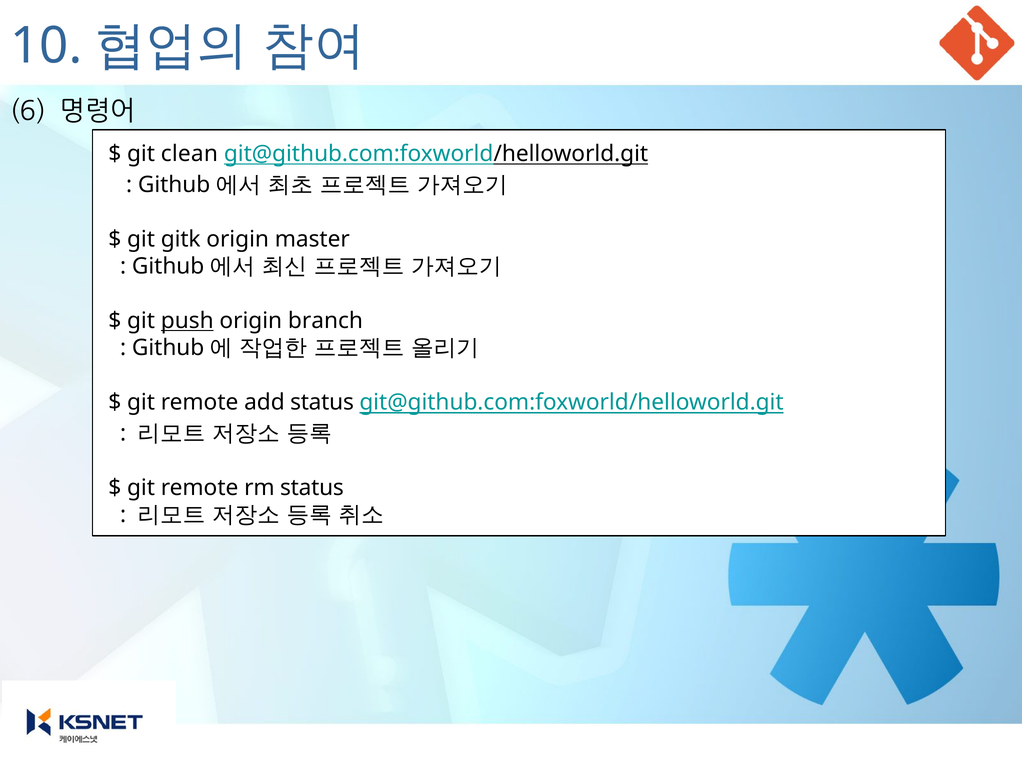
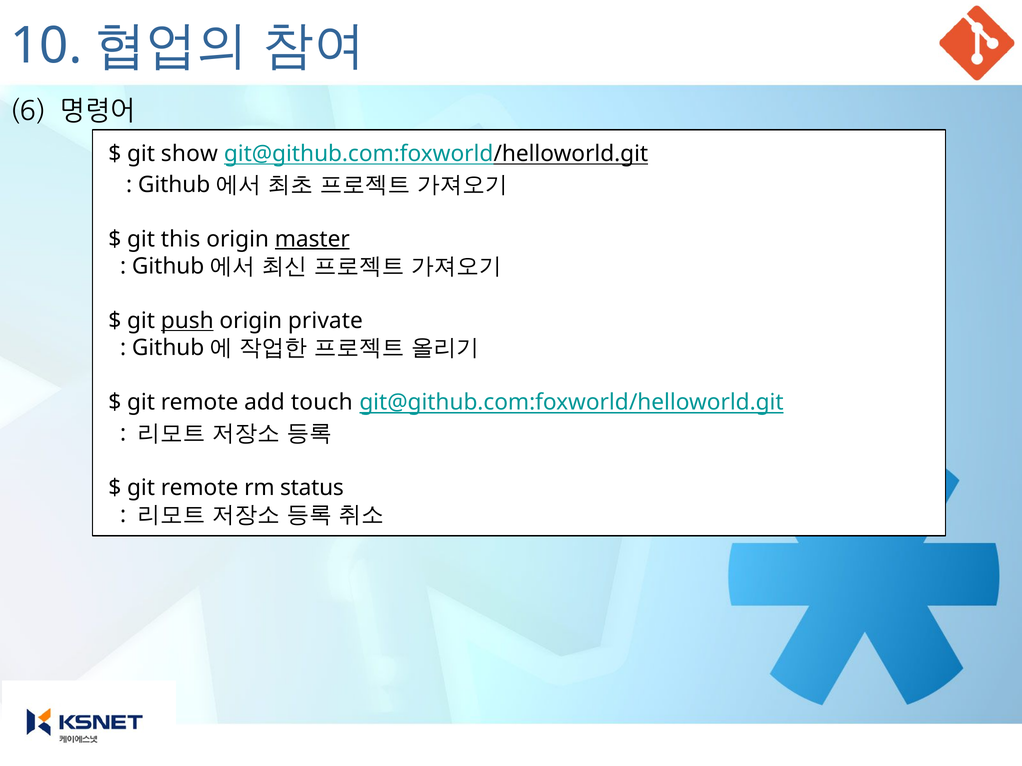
clean: clean -> show (189, 154)
gitk: gitk -> this (181, 239)
master underline: none -> present (312, 239)
branch: branch -> private (325, 321)
add status: status -> touch (322, 403)
